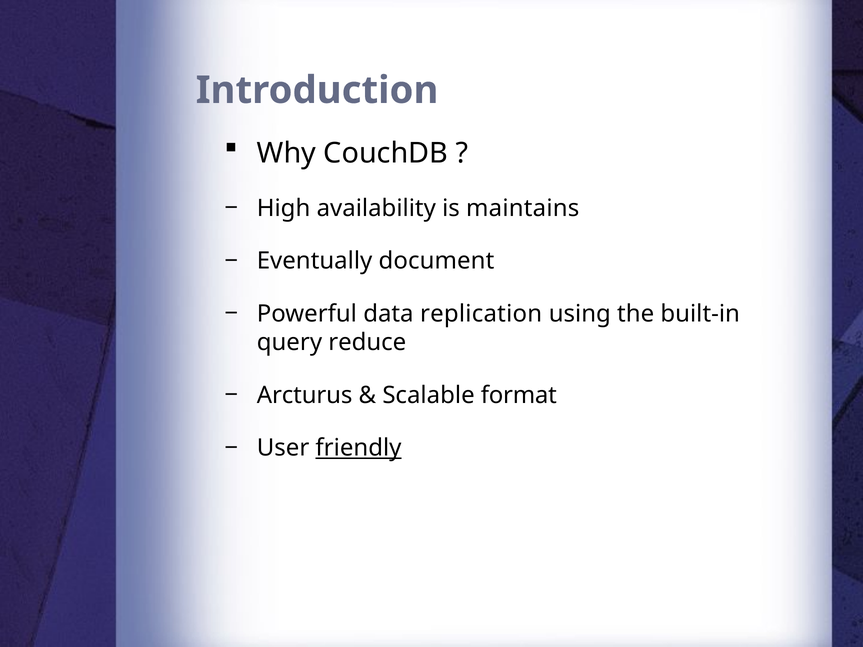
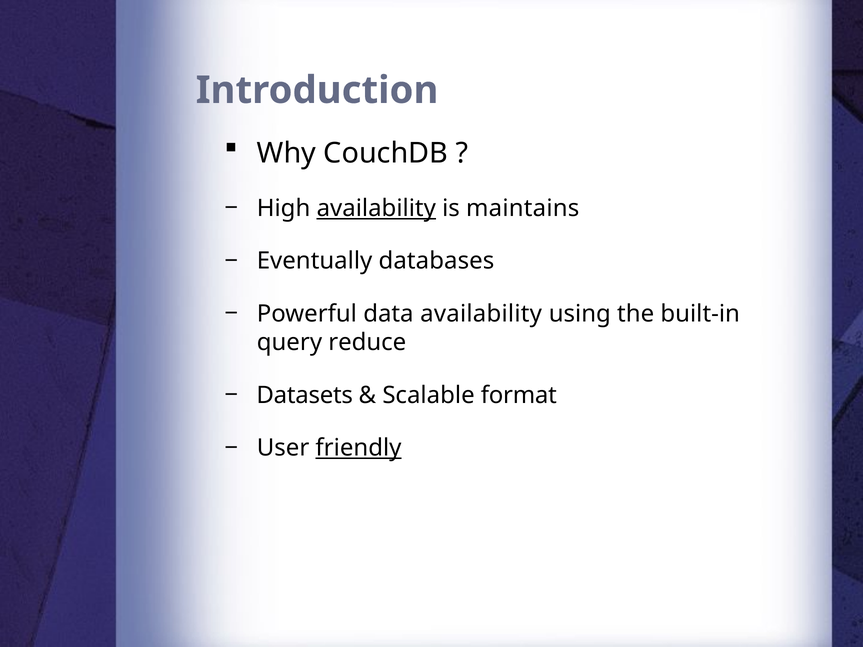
availability underline: none -> present (376, 208)
document: document -> databases (436, 261)
data replication: replication -> availability (481, 314)
Arcturus: Arcturus -> Datasets (305, 395)
